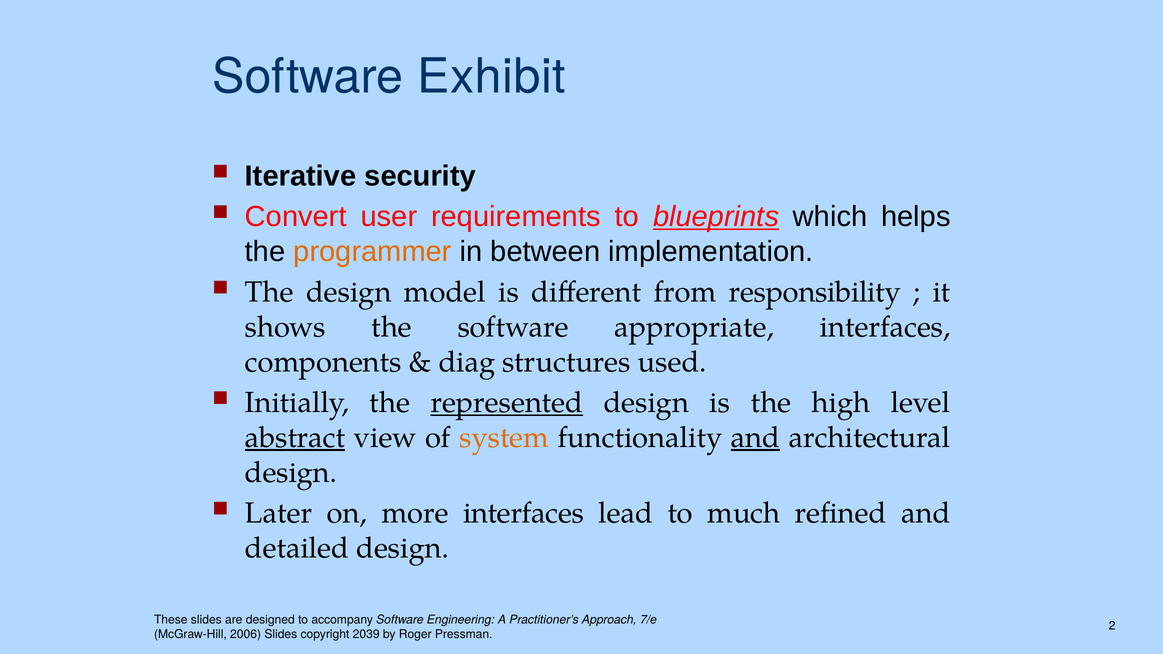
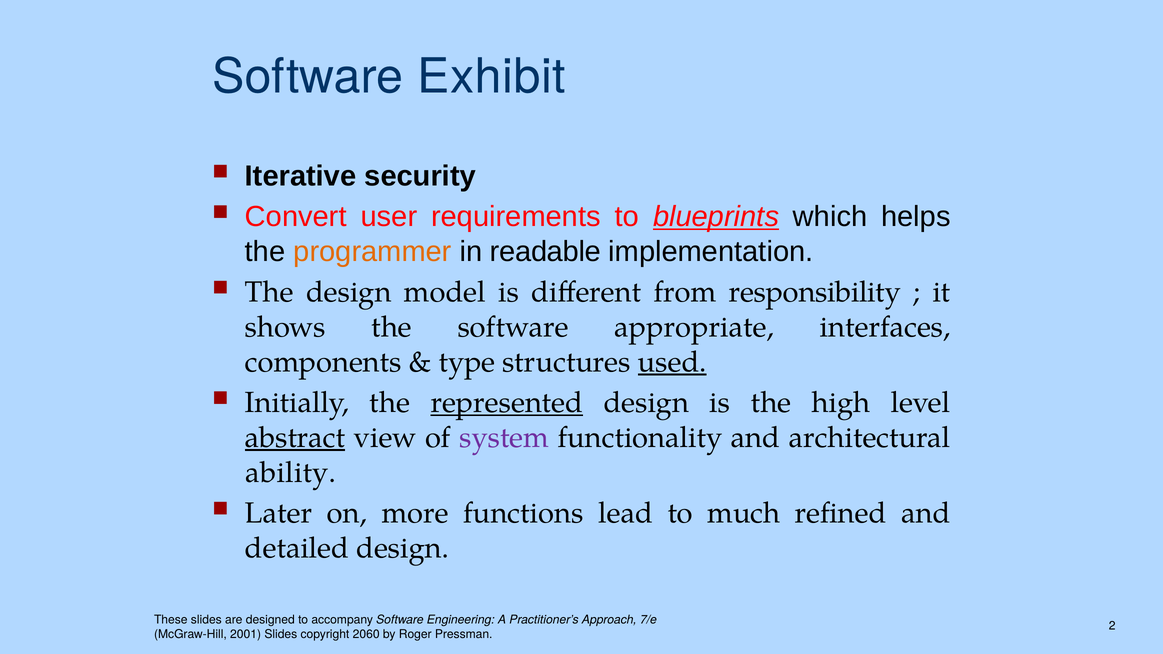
between: between -> readable (545, 252)
diag: diag -> type (467, 362)
used underline: none -> present (672, 362)
system colour: orange -> purple (504, 438)
and underline: present -> none (756, 438)
design: design -> ability (291, 473)
more interfaces: interfaces -> functions (523, 513)
2006: 2006 -> 2001 (246, 634)
2039: 2039 -> 2060 (366, 634)
